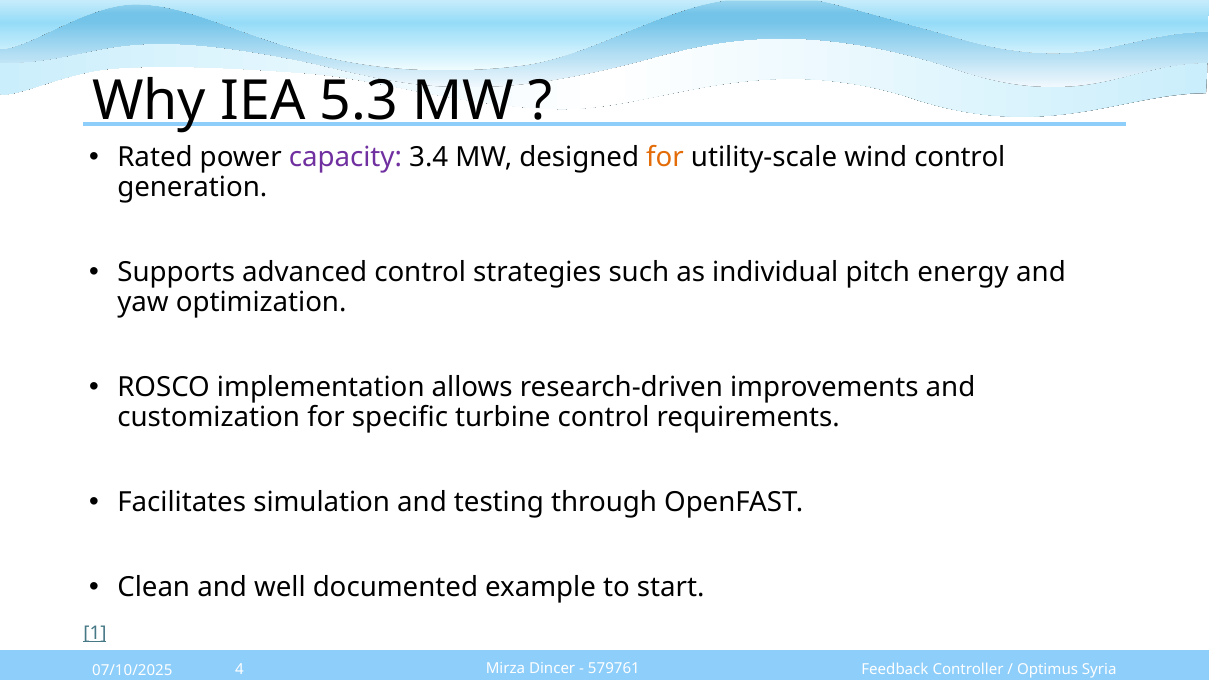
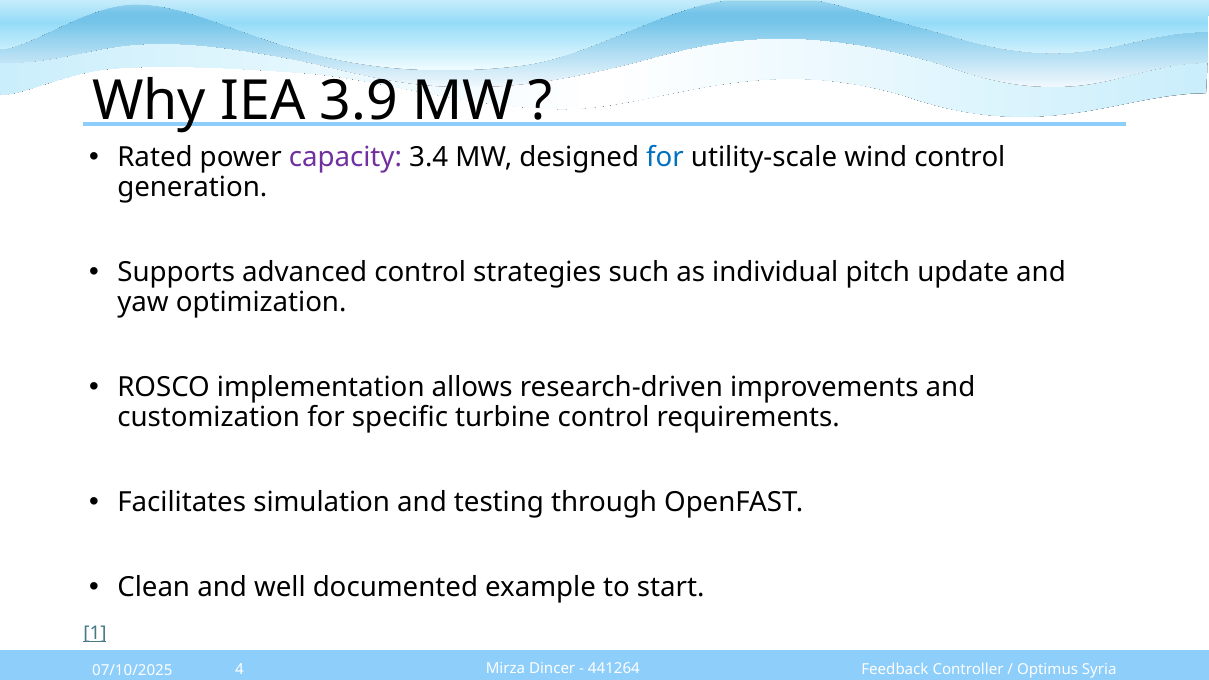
5.3: 5.3 -> 3.9 (359, 102)
for colour: orange -> blue (665, 158)
energy: energy -> update (963, 273)
579761: 579761 -> 441264 (614, 669)
